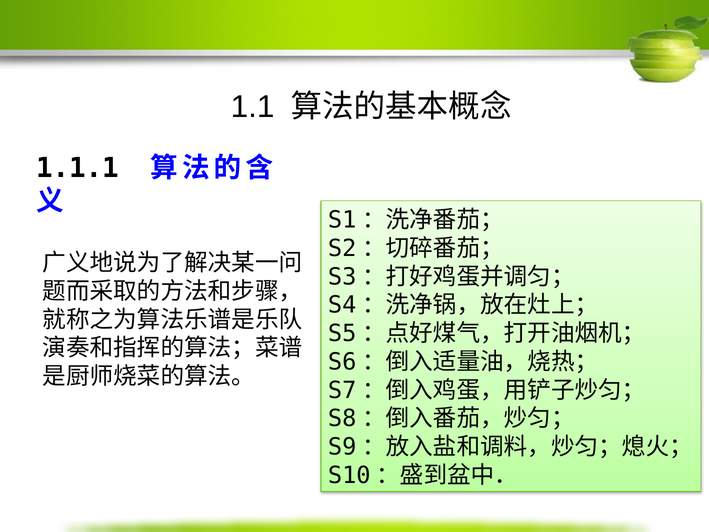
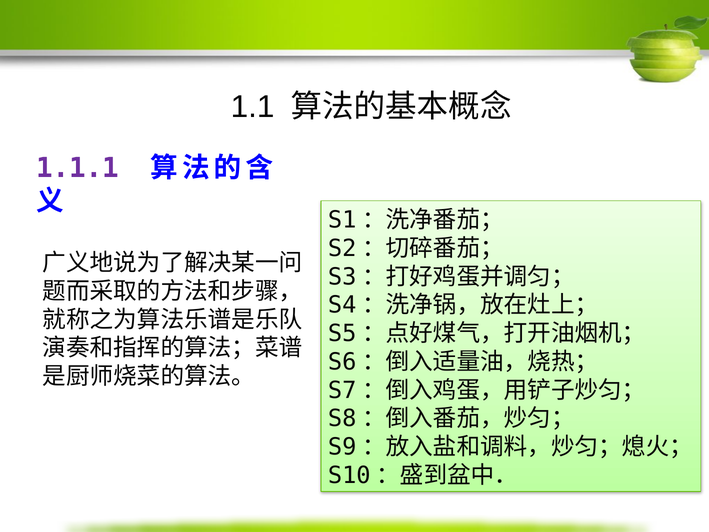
1.1.1 colour: black -> purple (78, 168)
